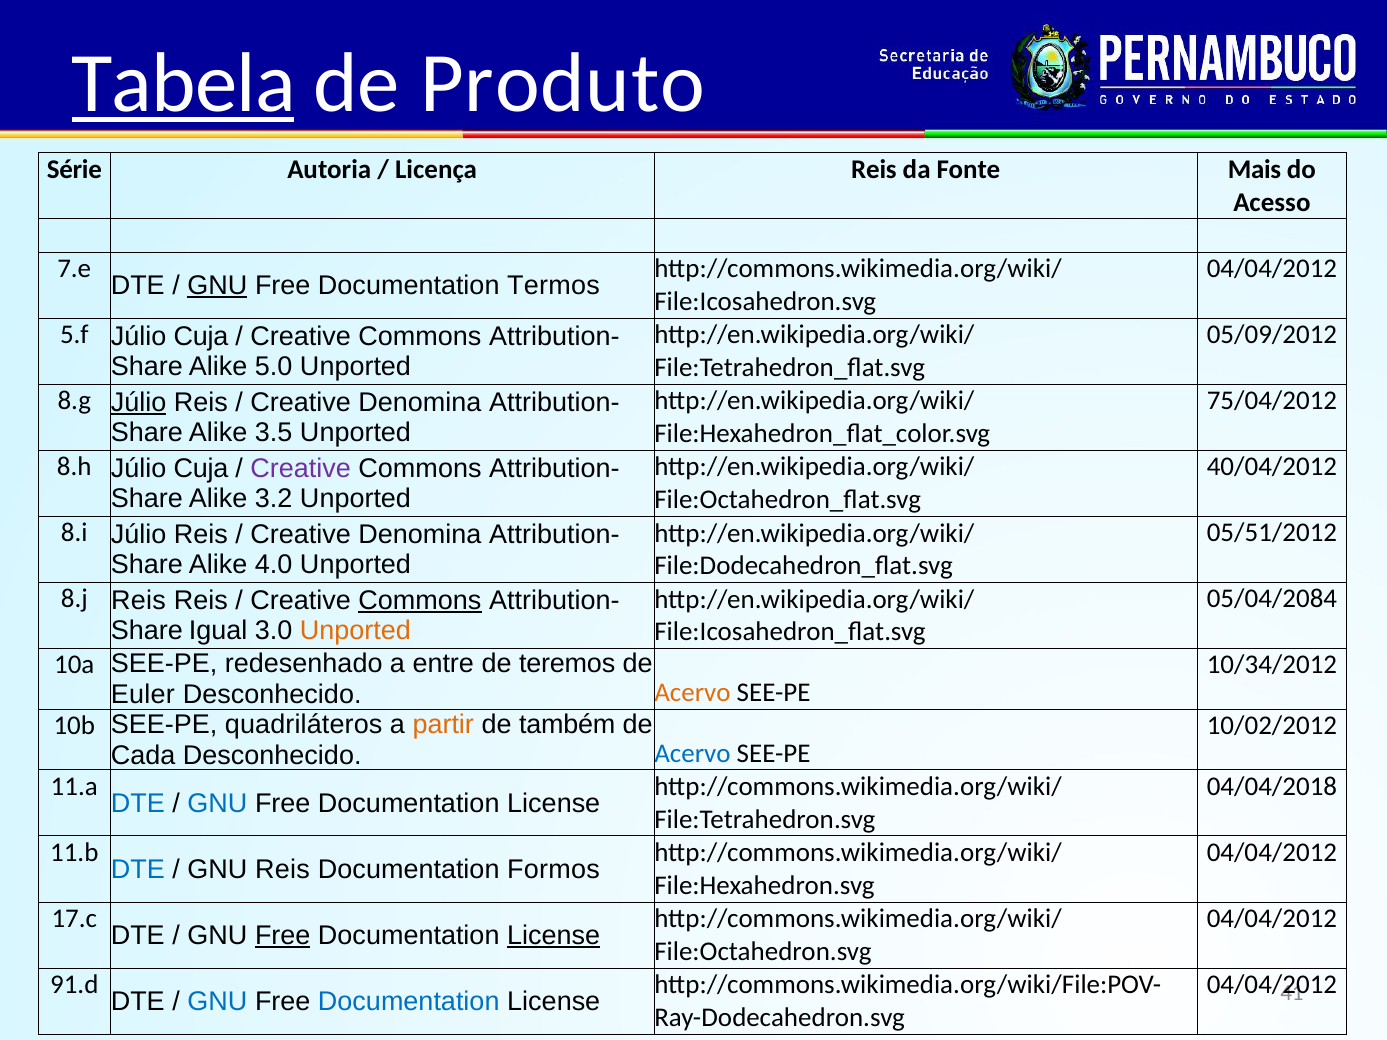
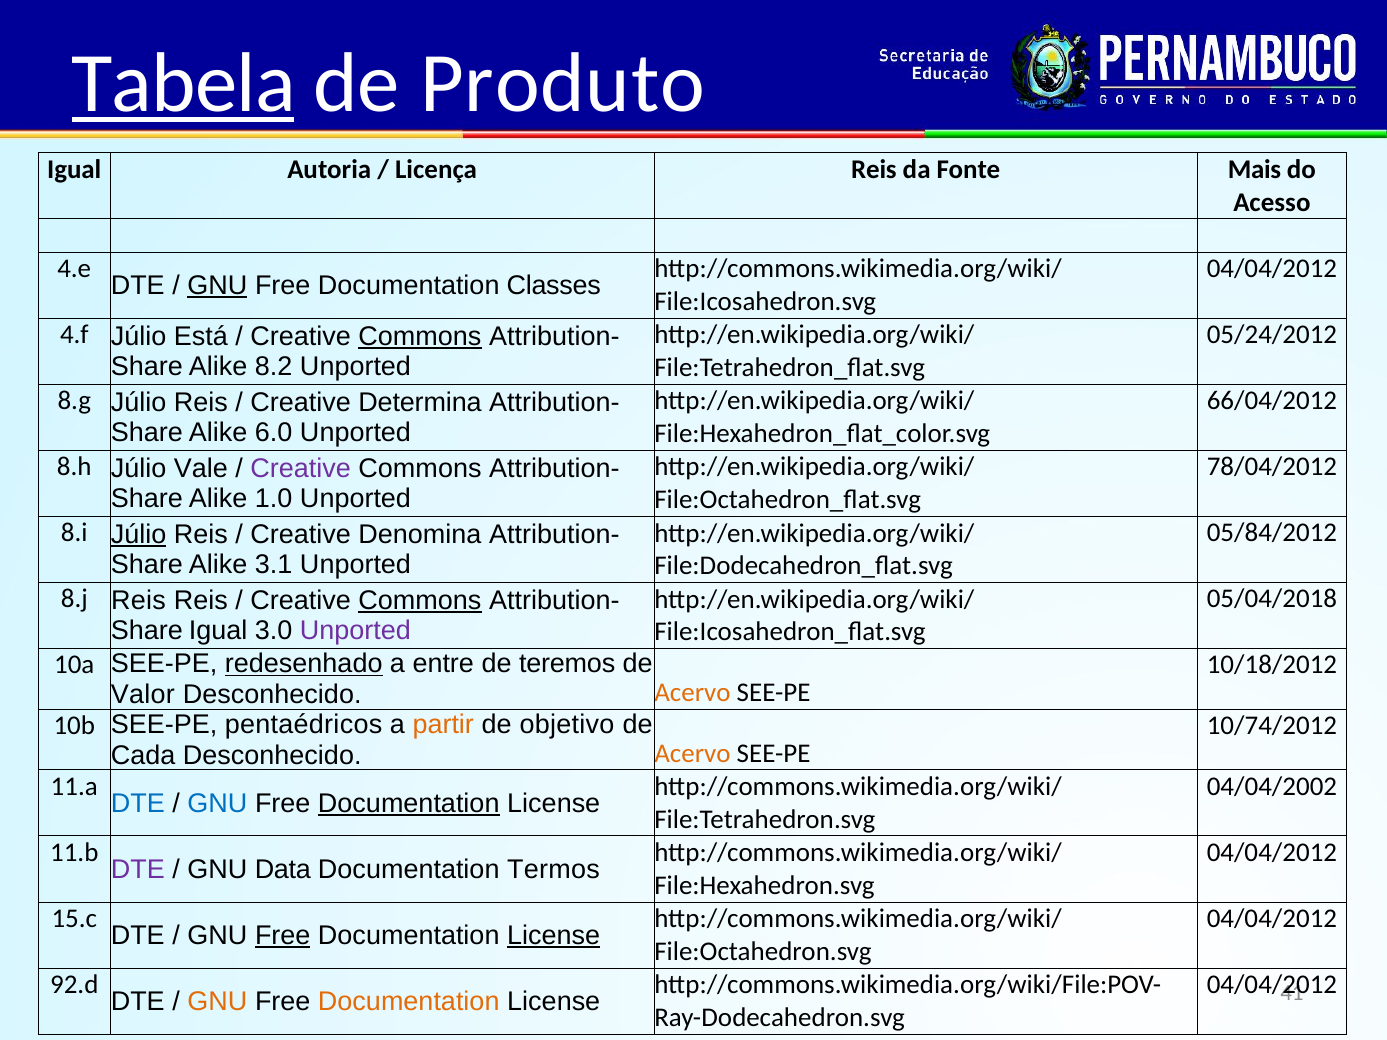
Série: Série -> Igual (74, 170)
7.e: 7.e -> 4.e (74, 269)
Termos: Termos -> Classes (554, 286)
5.f: 5.f -> 4.f (74, 335)
Cuja: Cuja -> Está (201, 336)
Commons underline: none -> present (420, 336)
05/09/2012: 05/09/2012 -> 05/24/2012 (1272, 335)
5.0: 5.0 -> 8.2 (274, 367)
Júlio underline: present -> none (139, 403)
Denomina: Denomina -> Determina (420, 403)
75/04/2012: 75/04/2012 -> 66/04/2012 (1272, 401)
3.5: 3.5 -> 6.0 (274, 433)
8.h Júlio Cuja: Cuja -> Vale (201, 469)
40/04/2012: 40/04/2012 -> 78/04/2012 (1272, 467)
3.2: 3.2 -> 1.0 (274, 499)
Júlio underline: none -> present (139, 535)
05/51/2012: 05/51/2012 -> 05/84/2012 (1272, 533)
4.0: 4.0 -> 3.1 (274, 565)
05/04/2084: 05/04/2084 -> 05/04/2018 (1272, 599)
Unported colour: orange -> purple (355, 631)
redesenhado underline: none -> present (304, 664)
10/34/2012: 10/34/2012 -> 10/18/2012 (1272, 665)
Euler: Euler -> Valor (143, 694)
quadriláteros: quadriláteros -> pentaédricos (304, 725)
também: também -> objetivo (567, 725)
10/02/2012: 10/02/2012 -> 10/74/2012 (1272, 726)
Acervo colour: blue -> orange (692, 754)
04/04/2018: 04/04/2018 -> 04/04/2002 (1272, 787)
Documentation underline: none -> present (409, 804)
DTE colour: blue -> purple (138, 870)
GNU Reis: Reis -> Data (283, 870)
Formos: Formos -> Termos (553, 870)
17.c: 17.c -> 15.c (74, 919)
91.d: 91.d -> 92.d (74, 985)
GNU colour: blue -> orange (217, 1002)
Documentation colour: blue -> orange (409, 1002)
